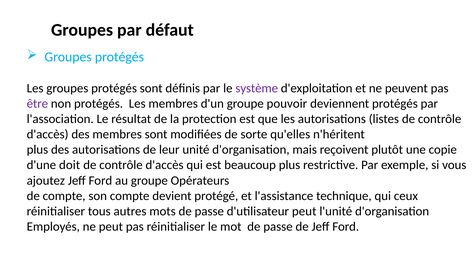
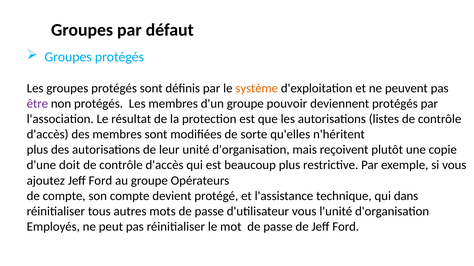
système colour: purple -> orange (257, 89)
ceux: ceux -> dans (406, 196)
d'utilisateur peut: peut -> vous (304, 212)
